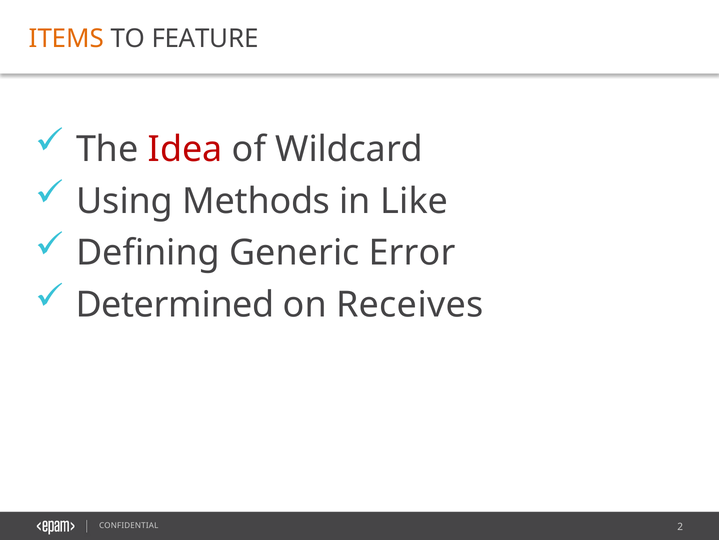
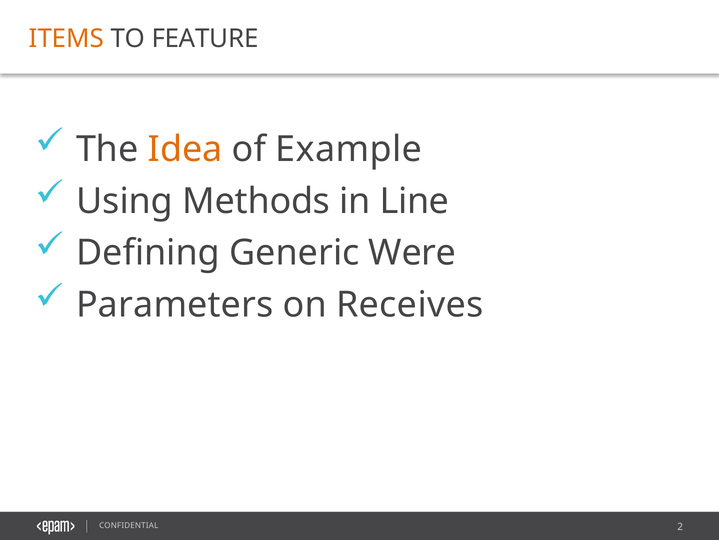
Idea colour: red -> orange (185, 149)
Wildcard: Wildcard -> Example (349, 149)
Like: Like -> Line (414, 201)
Error: Error -> Were (412, 253)
Determined: Determined -> Parameters (175, 304)
